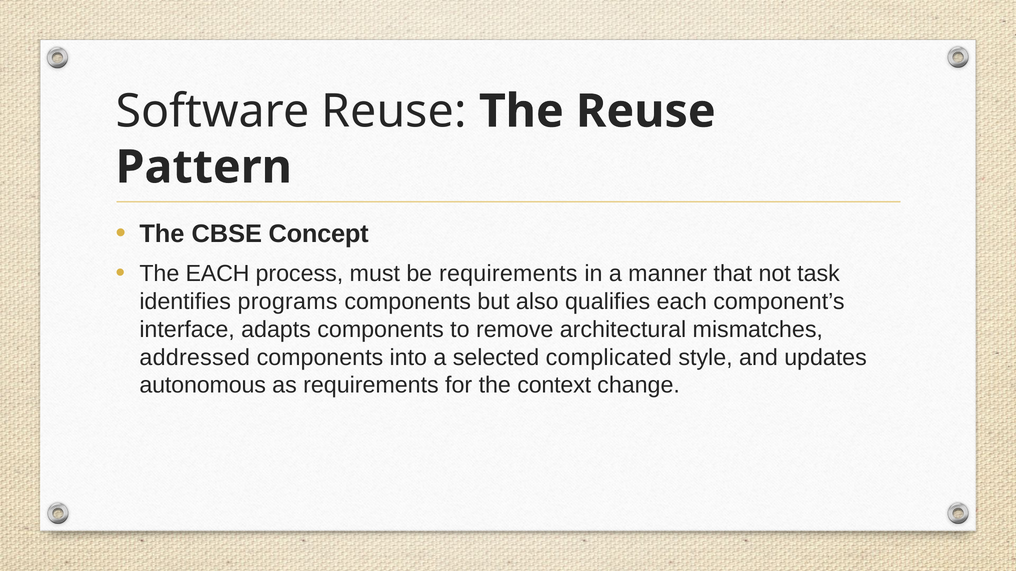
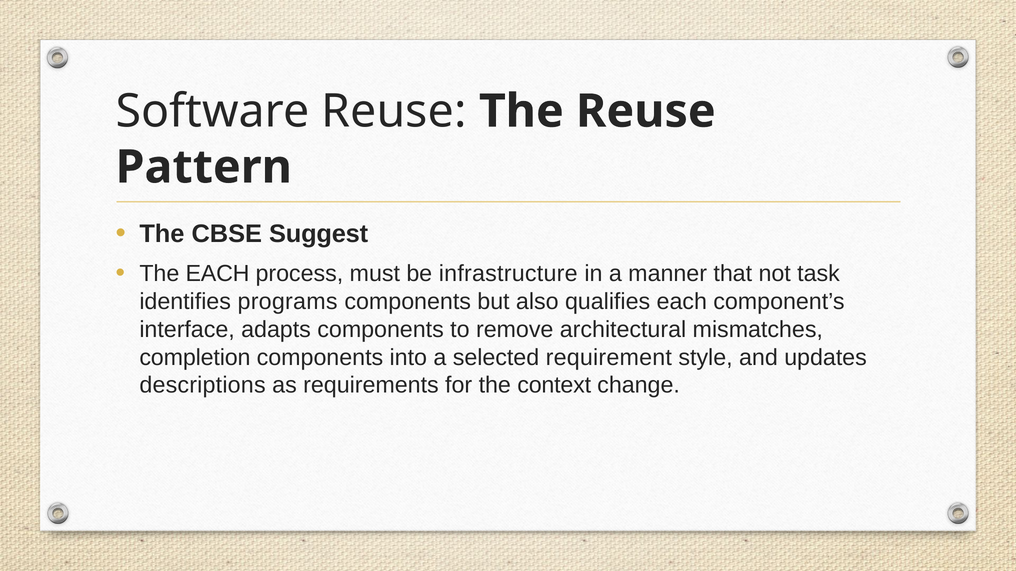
Concept: Concept -> Suggest (319, 234)
be requirements: requirements -> infrastructure (508, 274)
addressed: addressed -> completion (195, 358)
complicated: complicated -> requirement (609, 358)
autonomous: autonomous -> descriptions (203, 386)
